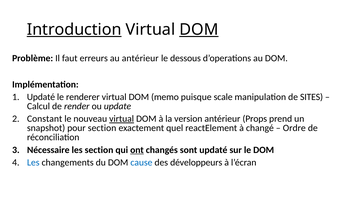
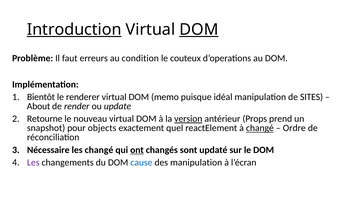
au antérieur: antérieur -> condition (140, 58)
dessous: dessous -> couteux (185, 58)
Updaté: Updaté -> Bientôt (41, 97)
scale: scale -> idéal (223, 97)
Calcul: Calcul -> About (39, 106)
Constant: Constant -> Retourne (45, 119)
virtual underline: present -> none (122, 119)
version underline: none -> present (188, 119)
pour section: section -> objects (102, 128)
changé underline: none -> present (260, 128)
les section: section -> changé (99, 150)
Les colour: blue -> purple (33, 162)
des développeurs: développeurs -> manipulation (196, 162)
